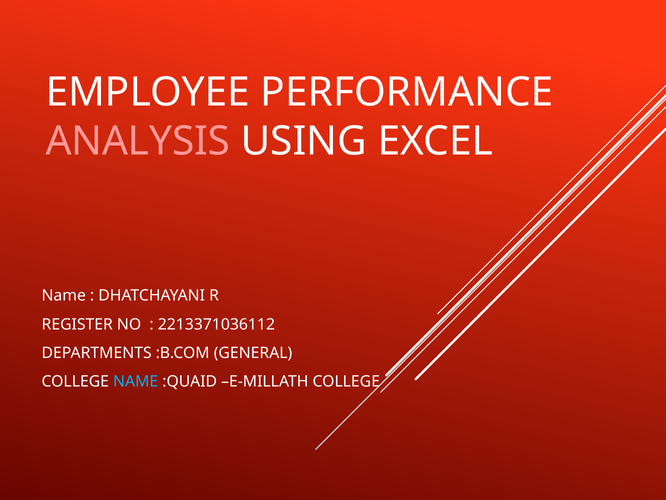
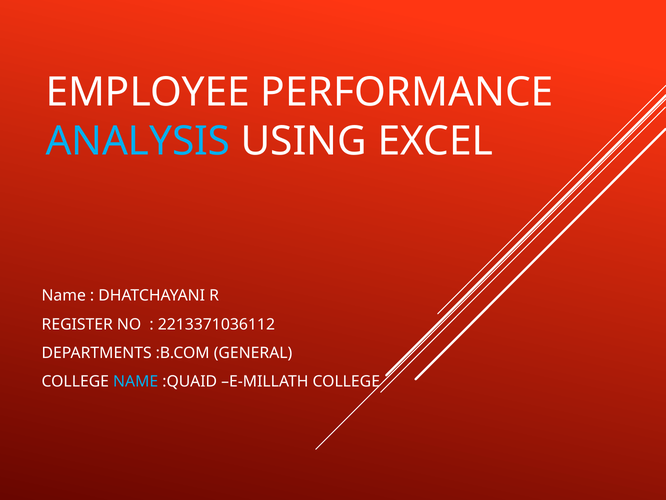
ANALYSIS colour: pink -> light blue (138, 141)
